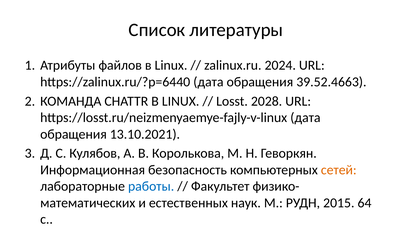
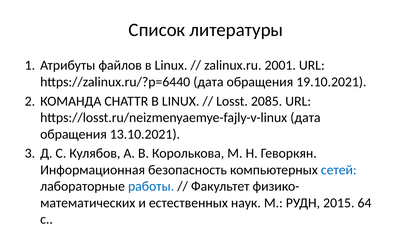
2024: 2024 -> 2001 (280, 65)
39.52.4663: 39.52.4663 -> 19.10.2021 (331, 82)
2028: 2028 -> 2085 (267, 101)
сетей colour: orange -> blue (339, 170)
